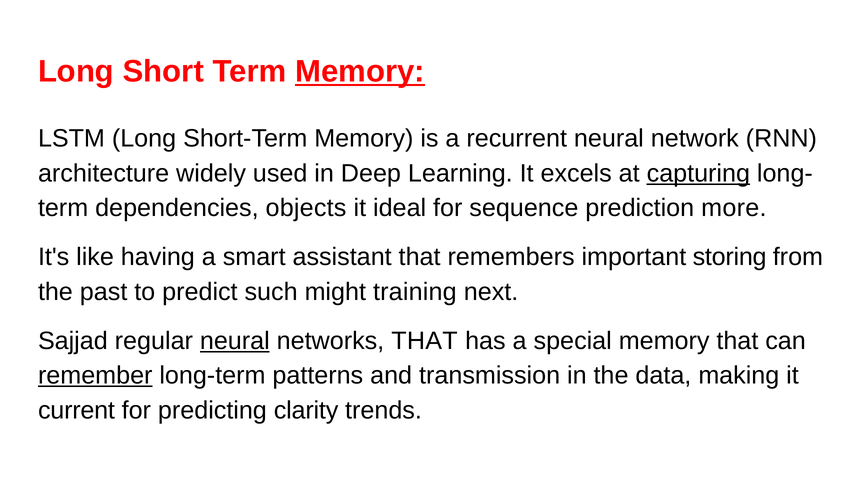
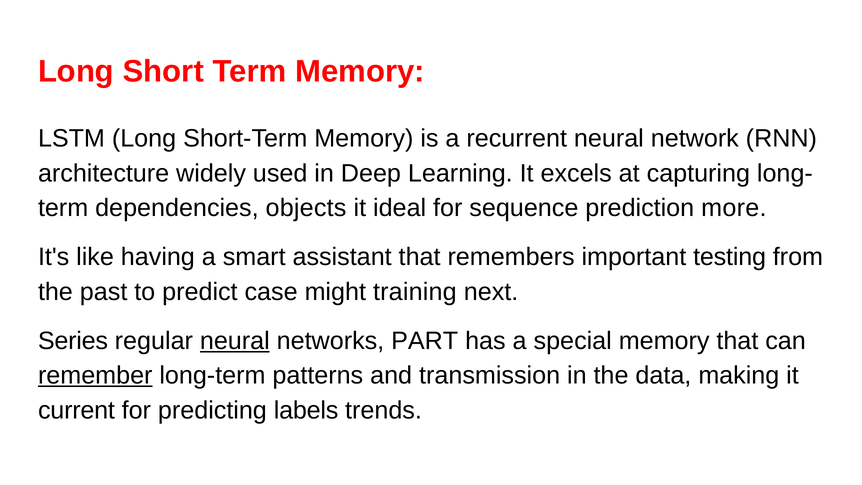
Memory underline: present -> none (360, 71)
capturing underline: present -> none (698, 173)
storing: storing -> testing (730, 257)
such: such -> case (271, 292)
Sajjad: Sajjad -> Series (73, 341)
networks THAT: THAT -> PART (425, 341)
clarity: clarity -> labels (306, 410)
